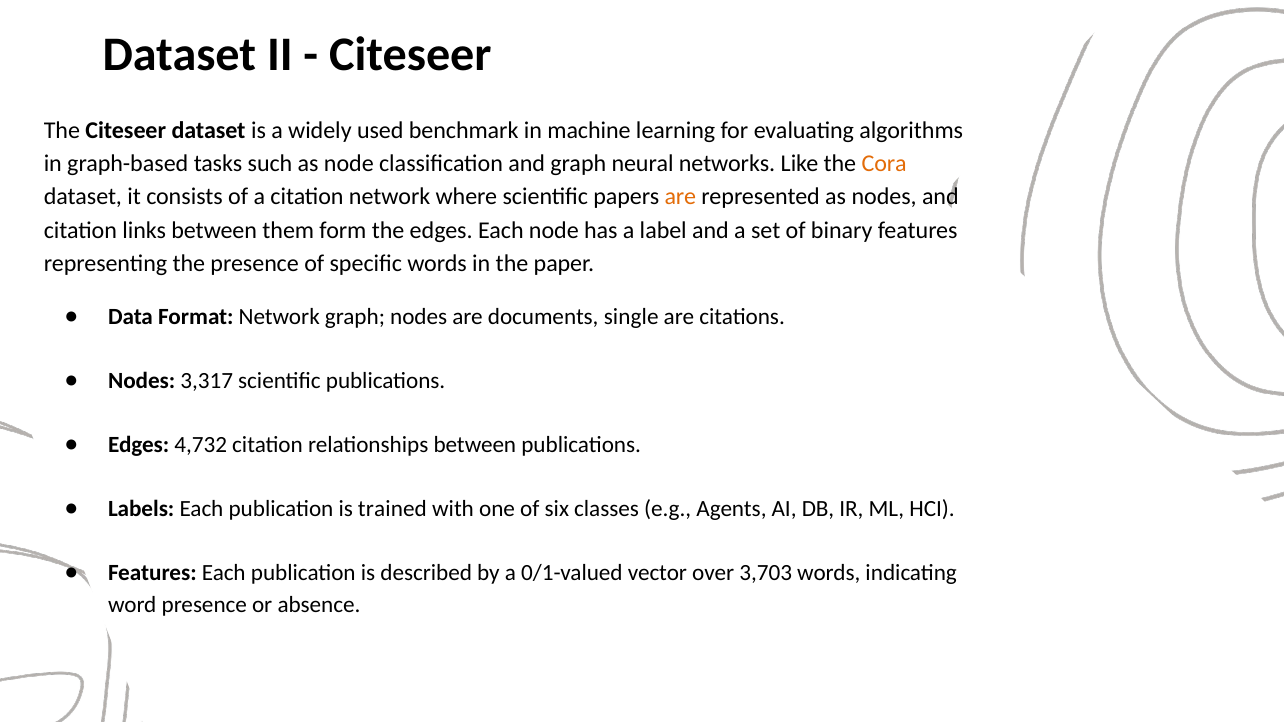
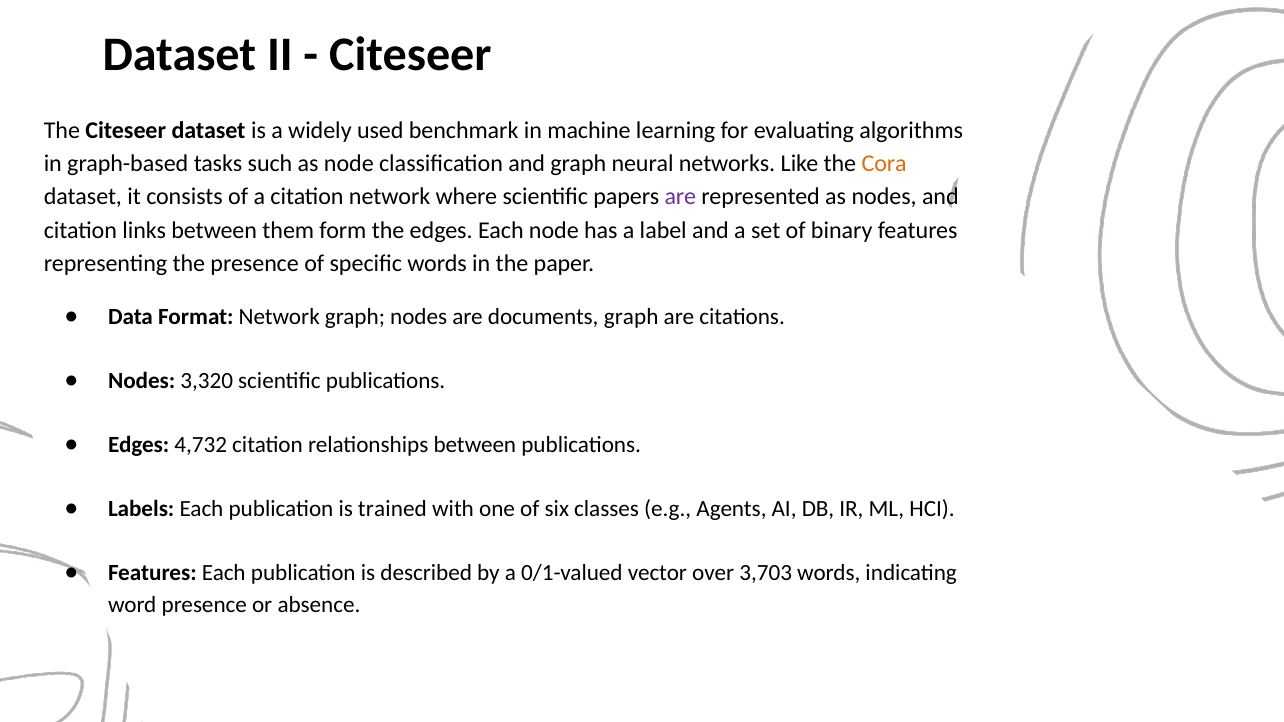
are colour: orange -> purple (680, 197)
documents single: single -> graph (631, 317)
3,317: 3,317 -> 3,320 (207, 381)
